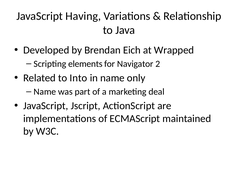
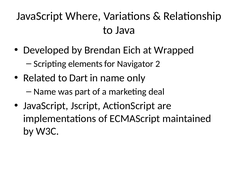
Having: Having -> Where (83, 16)
Into: Into -> Dart (79, 78)
